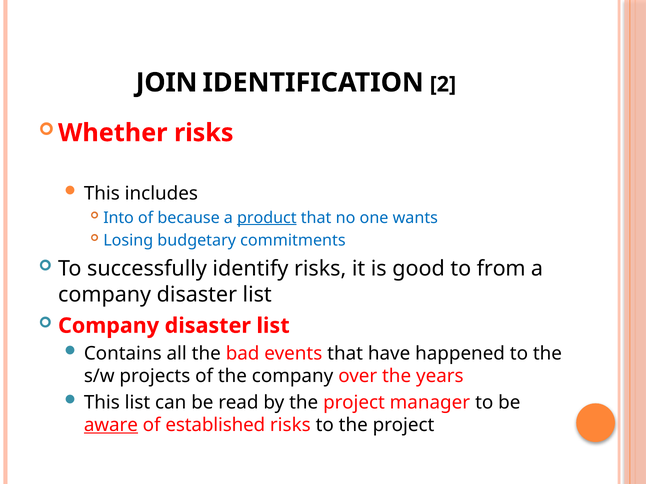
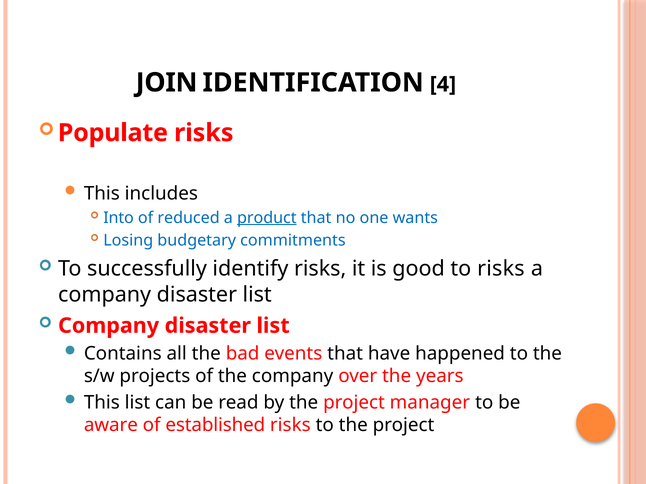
2: 2 -> 4 (443, 84)
Whether: Whether -> Populate (113, 133)
because: because -> reduced (189, 218)
to from: from -> risks (501, 269)
aware underline: present -> none (111, 425)
